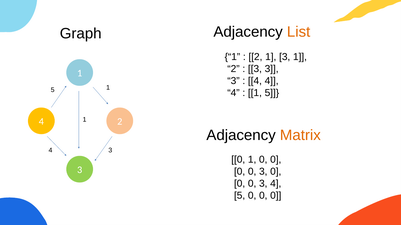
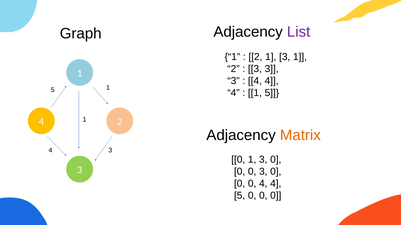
List colour: orange -> purple (299, 32)
0 1 0: 0 -> 3 (263, 160)
3: 3 -> 4 (263, 184)
